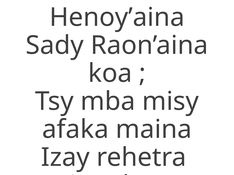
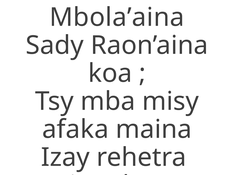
Henoy’aina: Henoy’aina -> Mbola’aina (117, 17)
